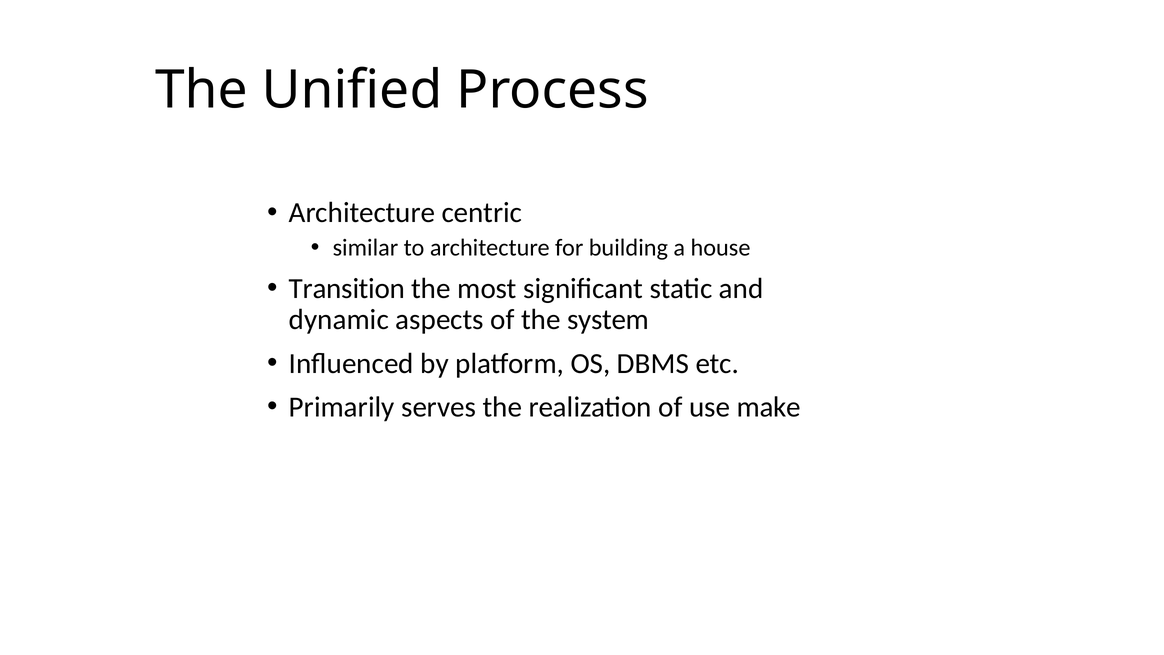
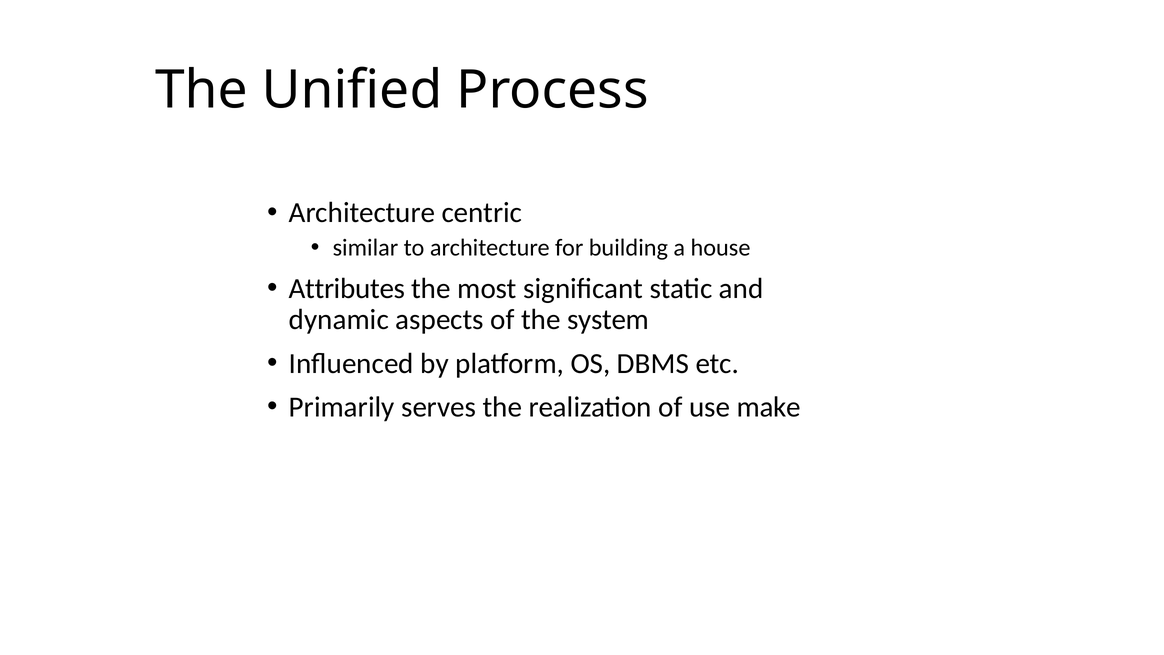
Transition: Transition -> Attributes (347, 288)
